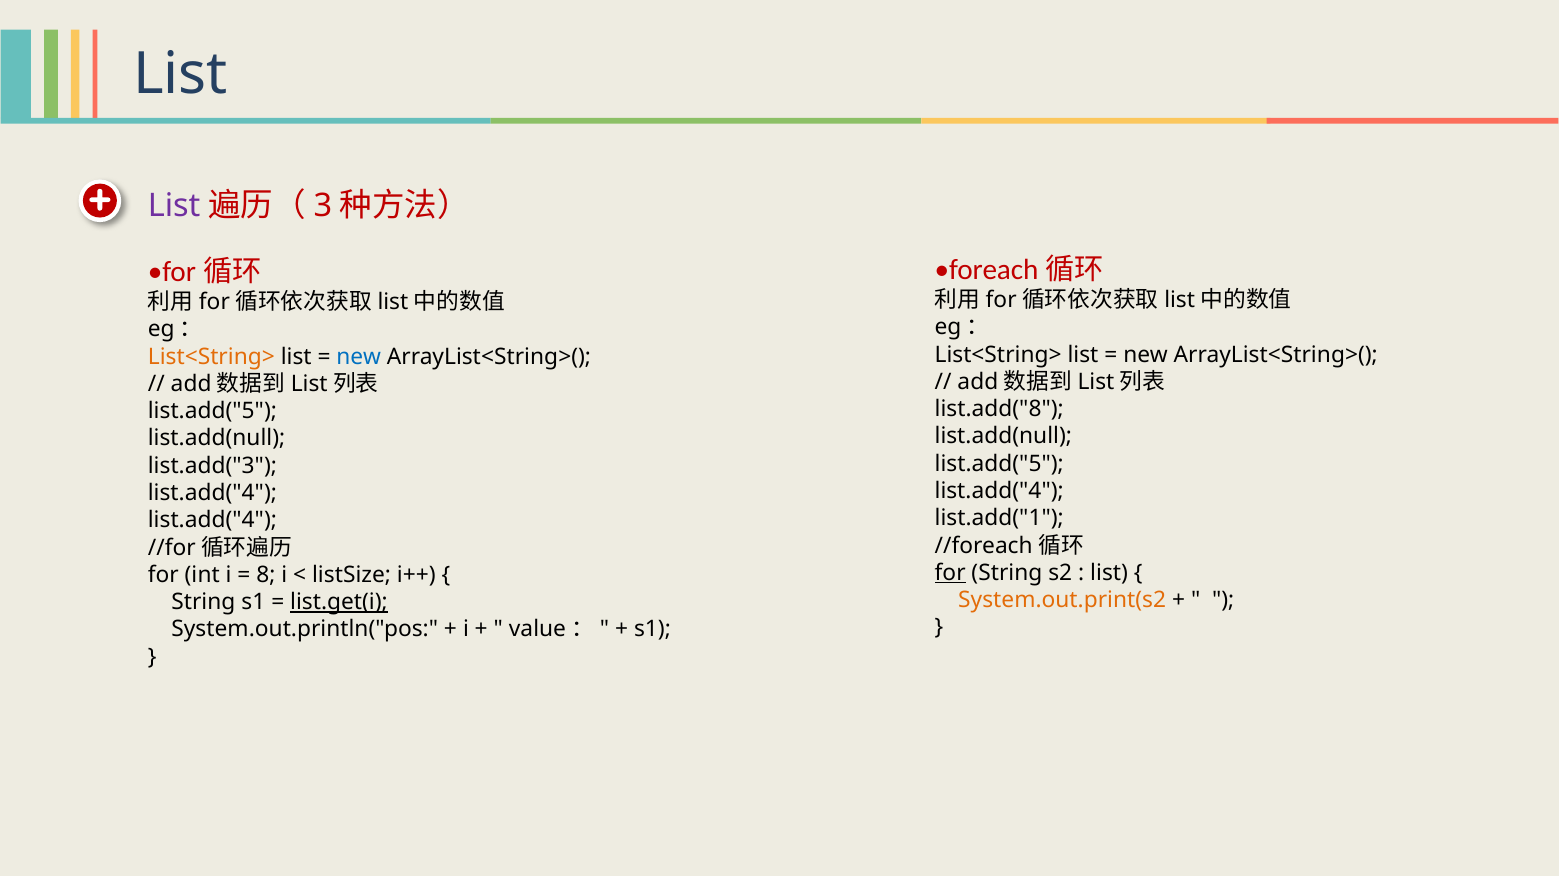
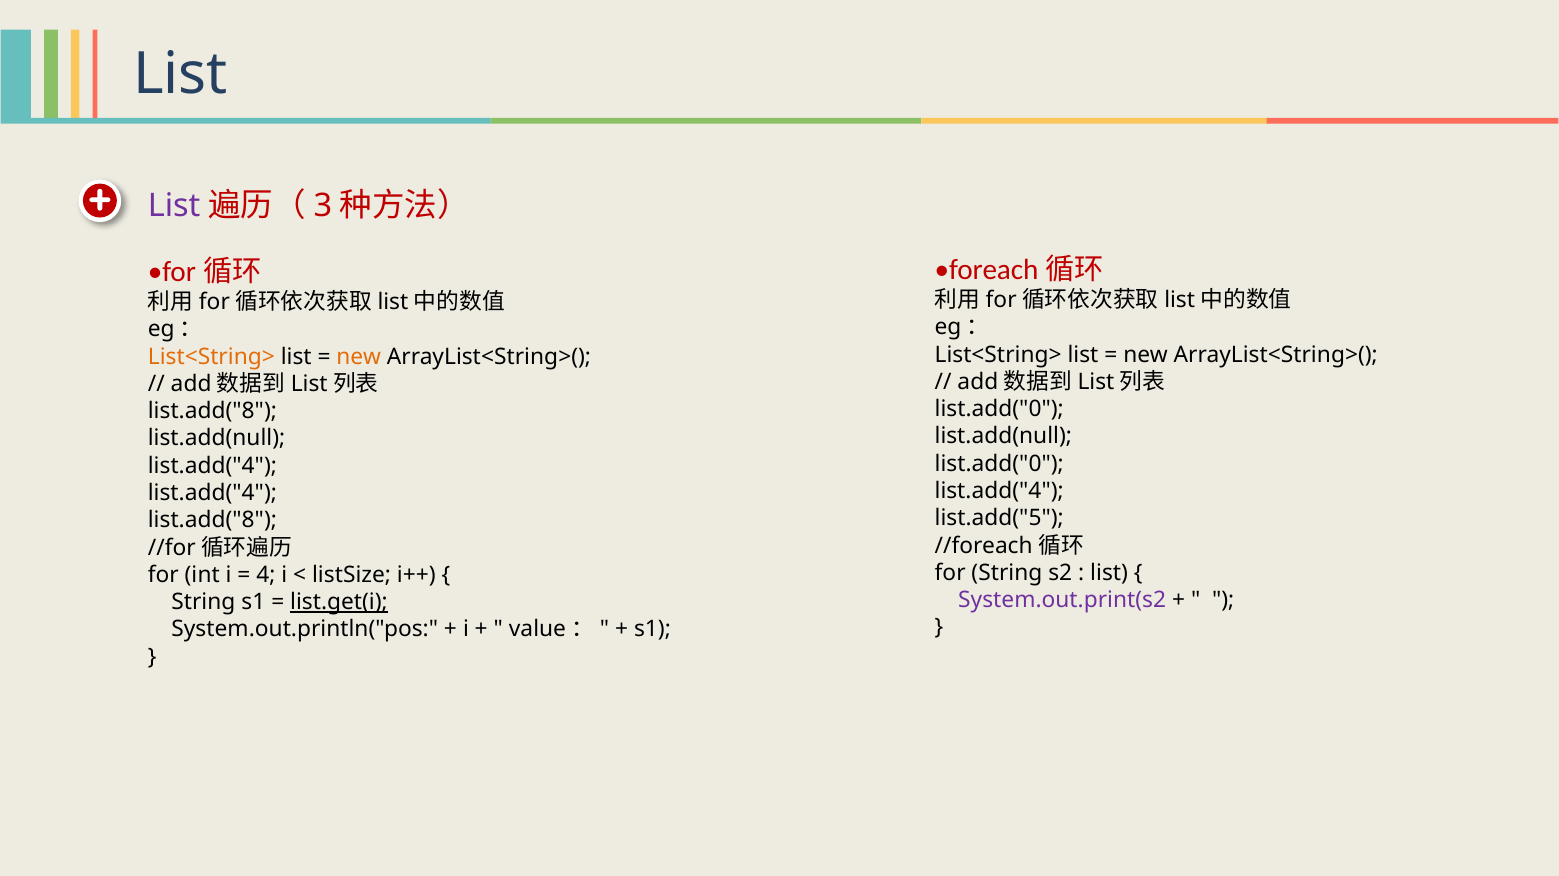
new colour: blue -> orange (359, 357)
list.add("8: list.add("8 -> list.add("0 (999, 410)
list.add("5: list.add("5 -> list.add("8 (212, 412)
list.add("5: list.add("5 -> list.add("0 (999, 464)
list.add("3: list.add("3 -> list.add("4 (212, 466)
list.add("1: list.add("1 -> list.add("5 (999, 519)
list.add("4: list.add("4 -> list.add("8 (212, 521)
for underline: present -> none (950, 573)
8: 8 -> 4 (266, 575)
System.out.print(s2 colour: orange -> purple (1062, 601)
